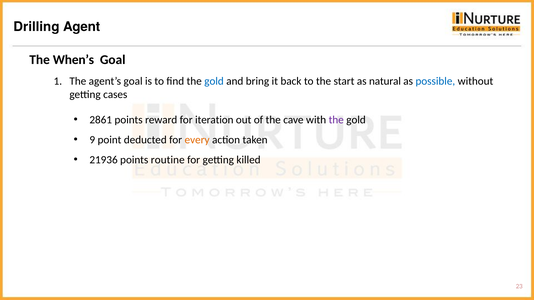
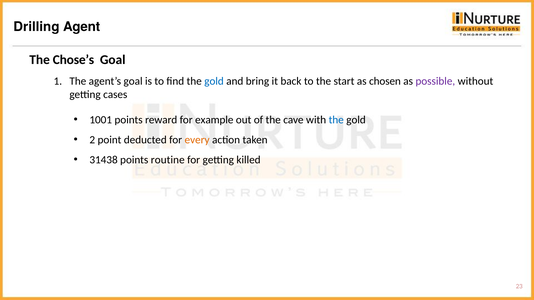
When’s: When’s -> Chose’s (73, 60)
natural: natural -> chosen (385, 81)
possible colour: blue -> purple (435, 81)
2861: 2861 -> 1001 (101, 120)
iteration: iteration -> example (214, 120)
the colour: purple -> blue (336, 120)
9: 9 -> 2 (92, 140)
21936: 21936 -> 31438 (104, 160)
